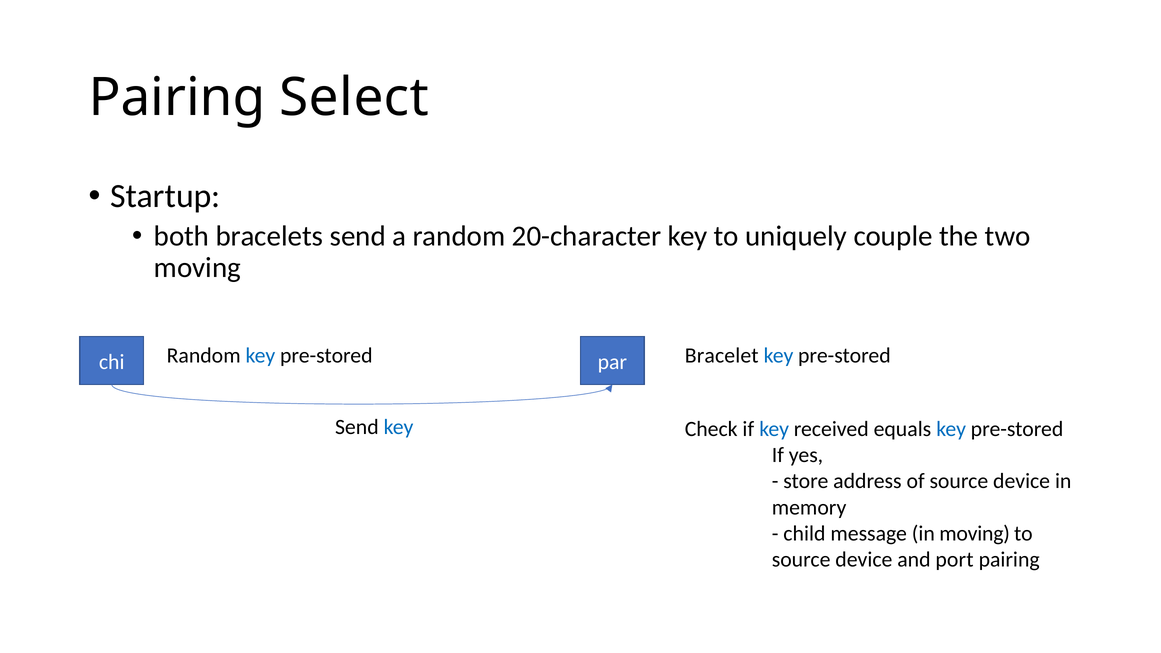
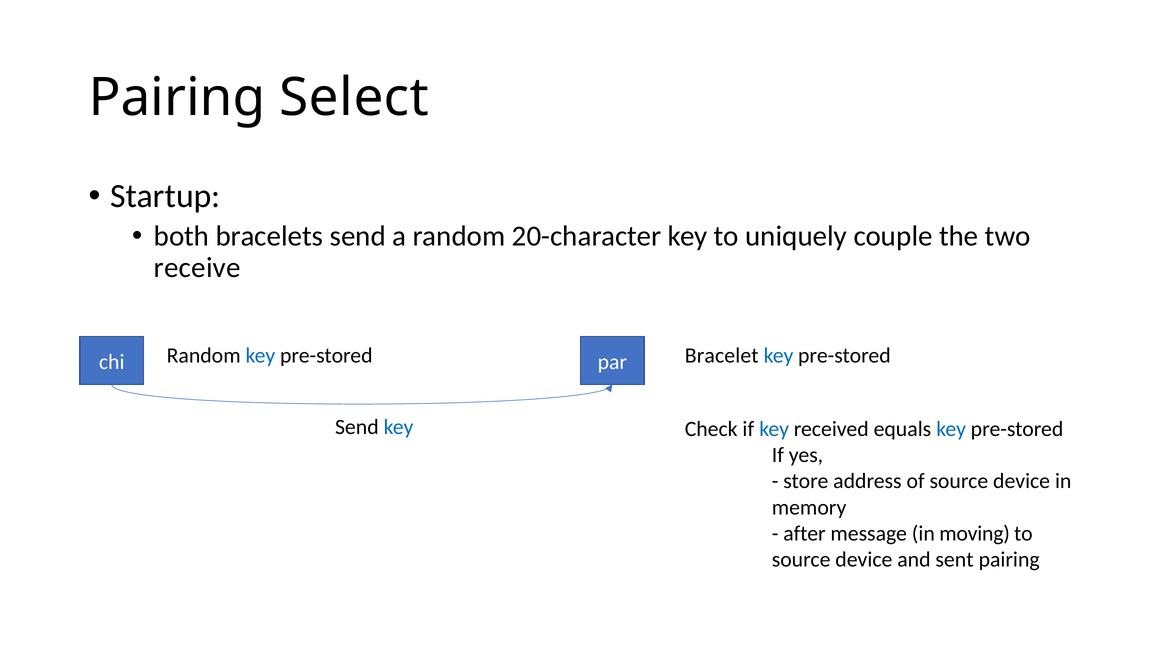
moving: moving -> receive (197, 268)
child: child -> after (804, 534)
port: port -> sent (955, 560)
